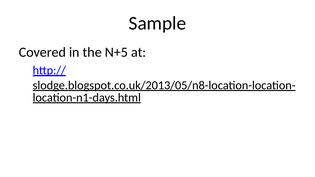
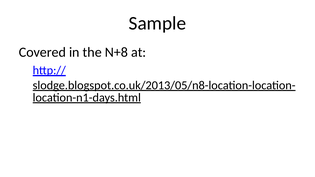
N+5: N+5 -> N+8 (116, 52)
